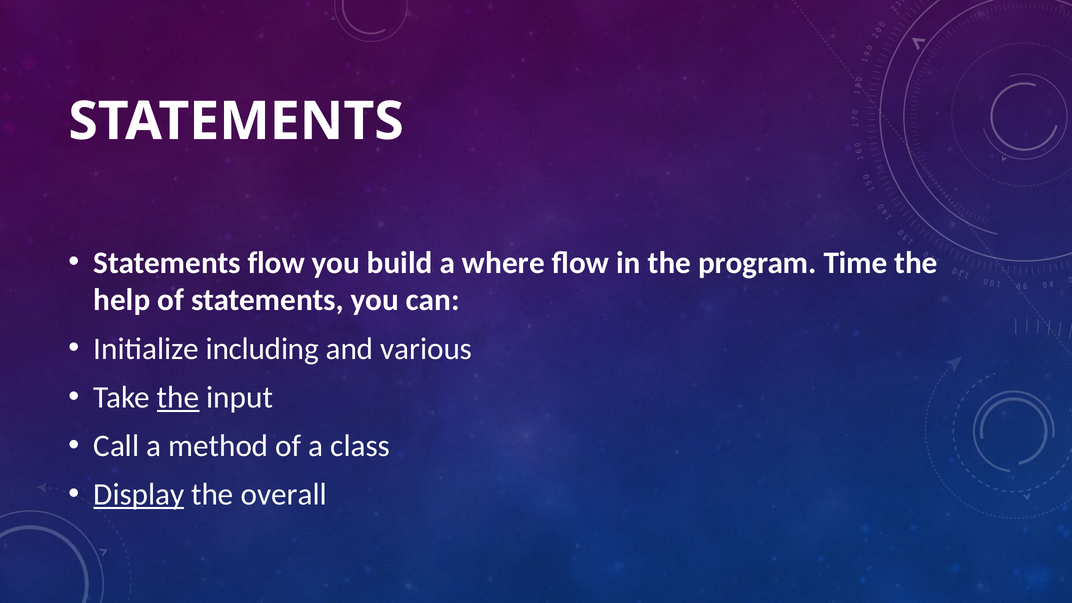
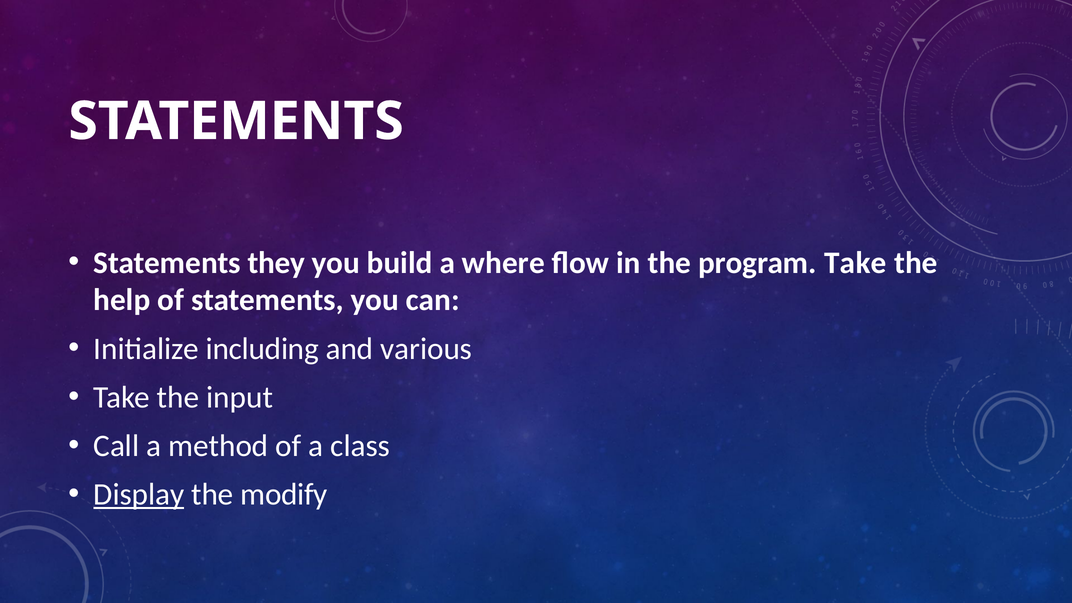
Statements flow: flow -> they (276, 263)
program Time: Time -> Take (855, 263)
the underline: present -> none (178, 397)
overall: overall -> modify (284, 495)
